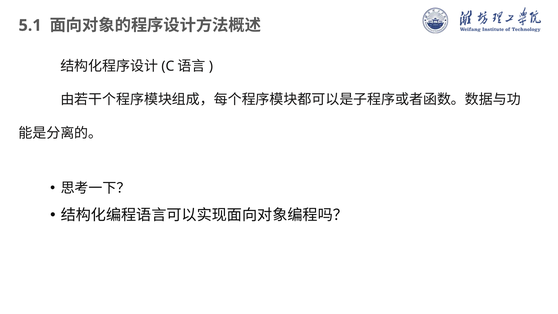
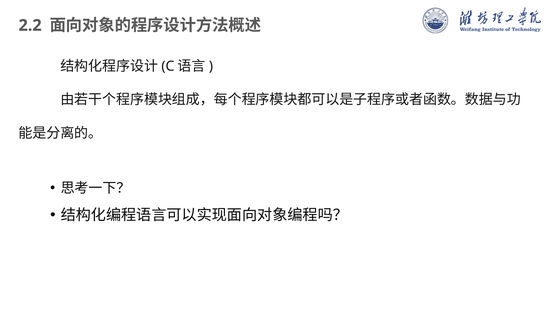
5.1: 5.1 -> 2.2 (30, 25)
